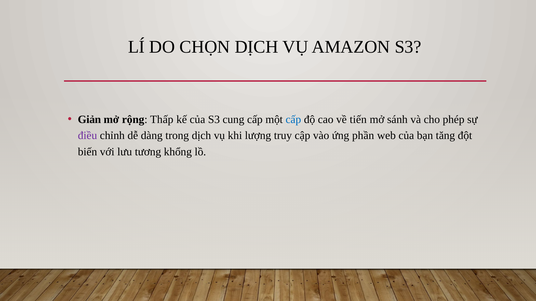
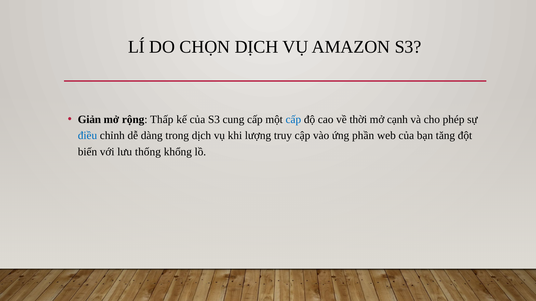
tiến: tiến -> thời (358, 120)
sánh: sánh -> cạnh (397, 120)
điều colour: purple -> blue (88, 136)
tương: tương -> thống (148, 152)
